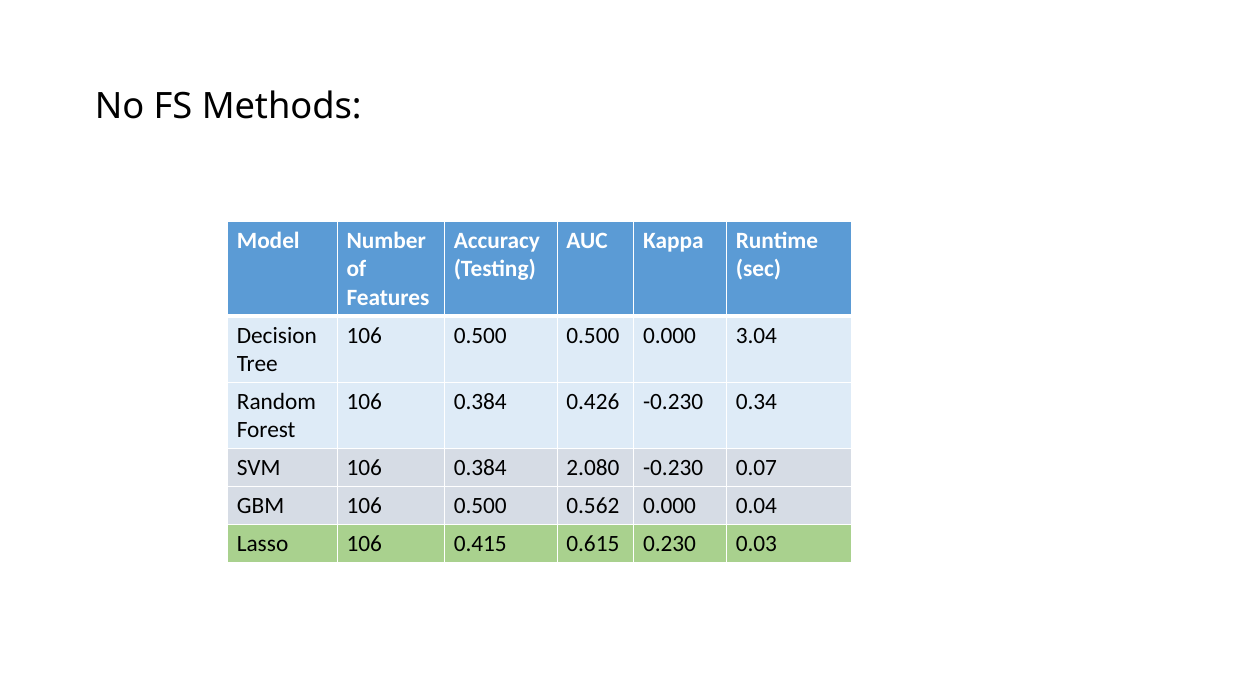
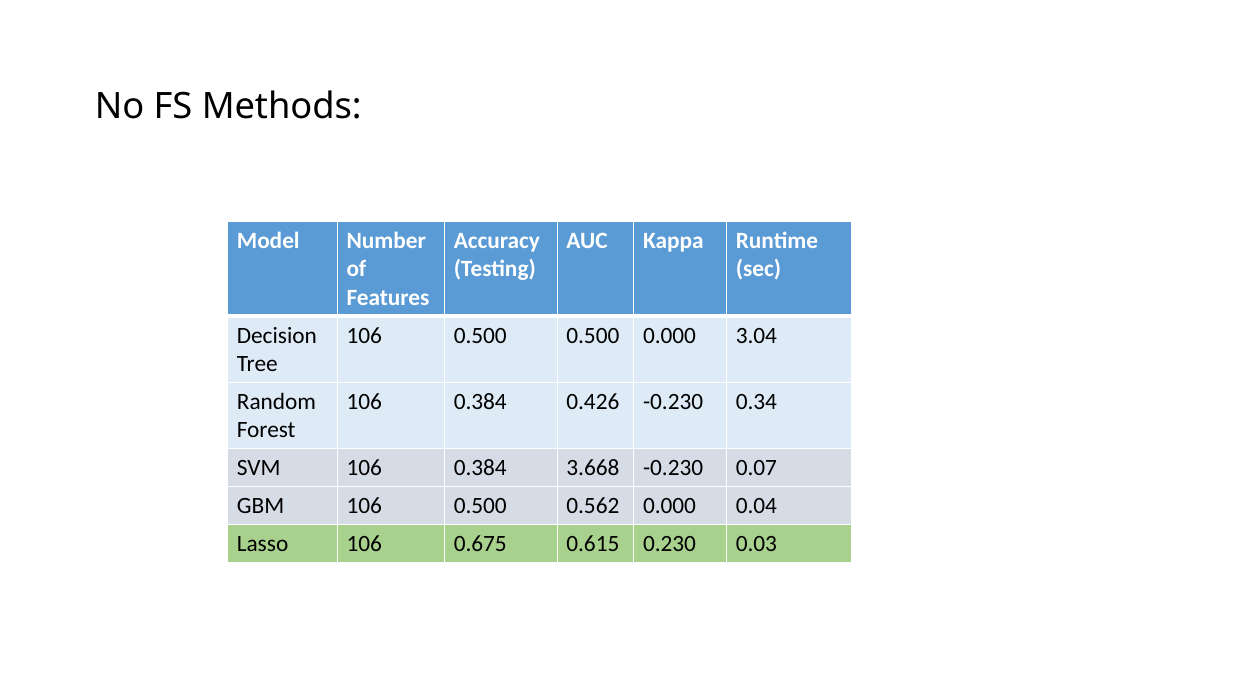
2.080: 2.080 -> 3.668 (593, 468)
0.415: 0.415 -> 0.675 (480, 544)
